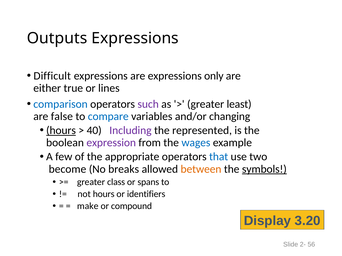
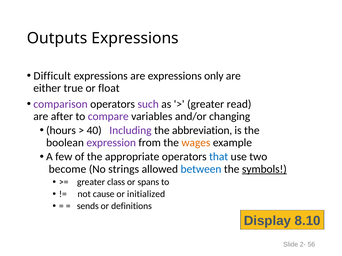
lines: lines -> float (109, 88)
comparison colour: blue -> purple (60, 104)
least: least -> read (239, 104)
false: false -> after (62, 117)
compare colour: blue -> purple (108, 117)
hours underline: present -> none (61, 131)
represented: represented -> abbreviation (202, 131)
wages colour: blue -> orange (196, 143)
breaks: breaks -> strings (124, 169)
between colour: orange -> blue (201, 169)
not hours: hours -> cause (104, 194)
identifiers: identifiers -> initialized (146, 194)
make: make -> sends (88, 206)
compound: compound -> definitions (131, 206)
3.20: 3.20 -> 8.10 (308, 221)
